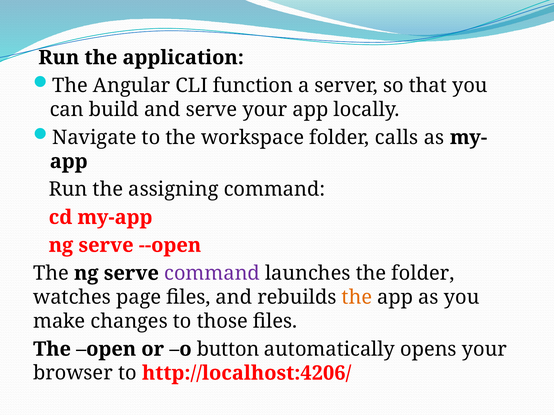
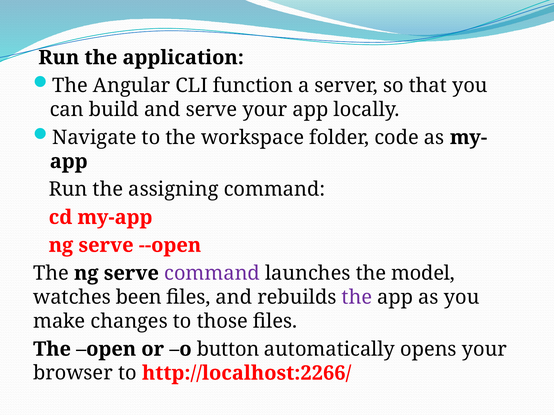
calls: calls -> code (397, 138)
the folder: folder -> model (423, 274)
page: page -> been (139, 298)
the colour: orange -> purple (357, 298)
http://localhost:4206/: http://localhost:4206/ -> http://localhost:2266/ (247, 374)
